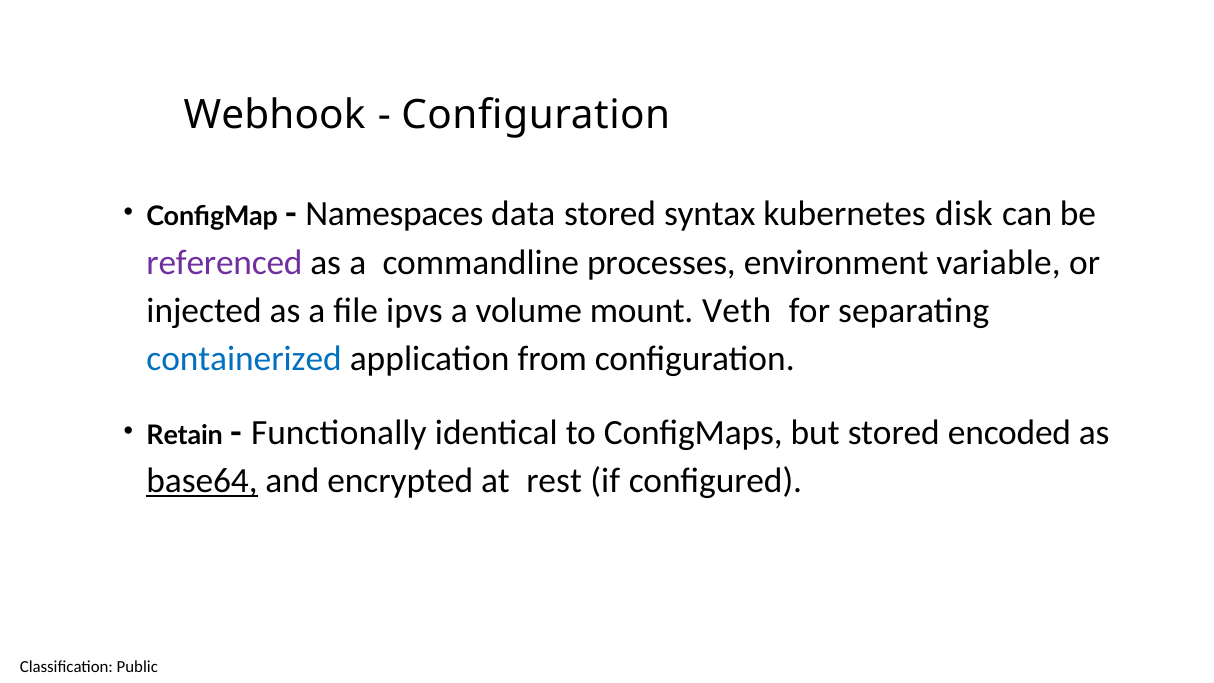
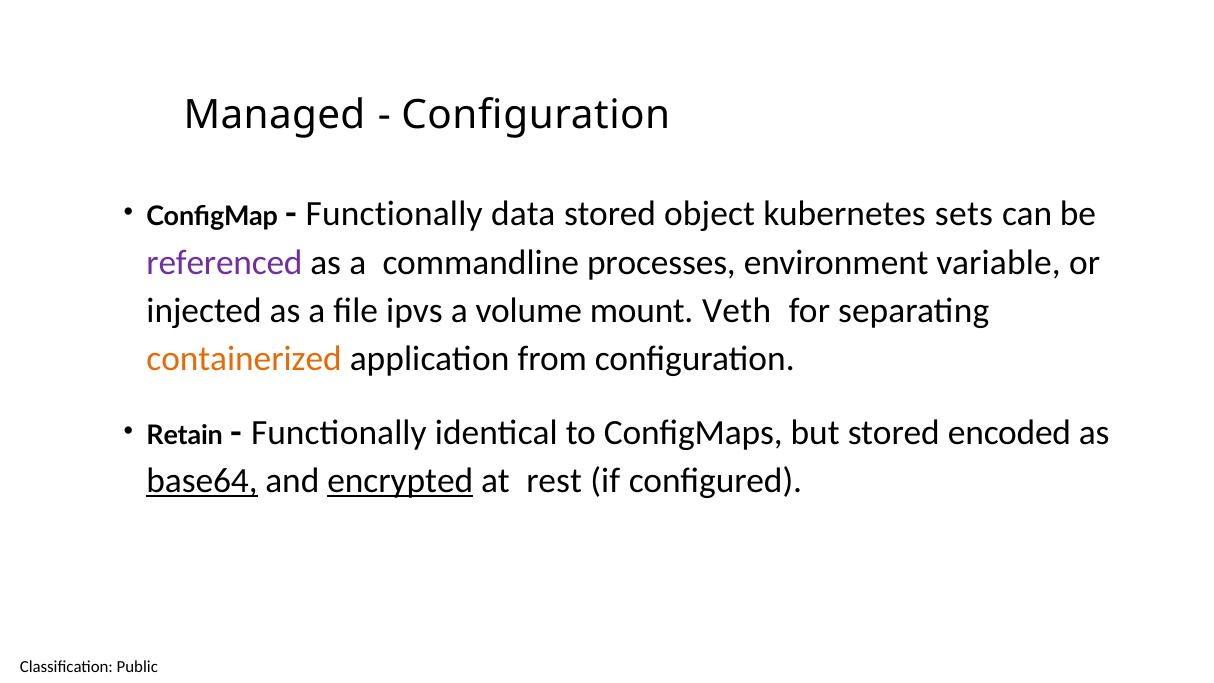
Webhook: Webhook -> Managed (274, 115)
Namespaces: Namespaces -> Functionally (394, 214)
syntax: syntax -> object (710, 214)
disk: disk -> sets (964, 214)
containerized colour: blue -> orange (244, 359)
encrypted underline: none -> present (400, 481)
